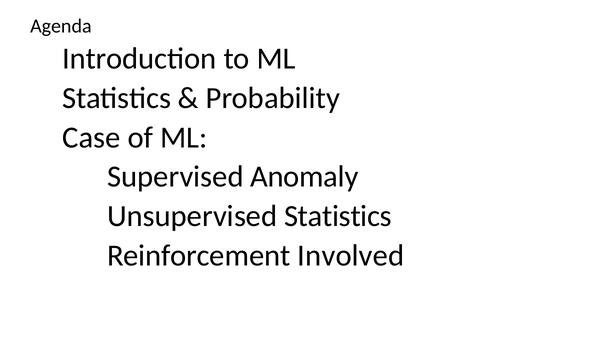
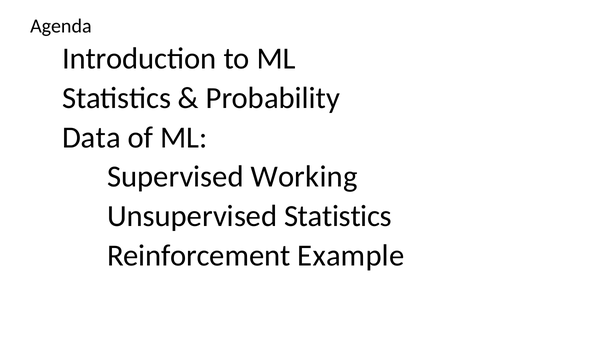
Case: Case -> Data (91, 138)
Anomaly: Anomaly -> Working (304, 177)
Involved: Involved -> Example (351, 256)
